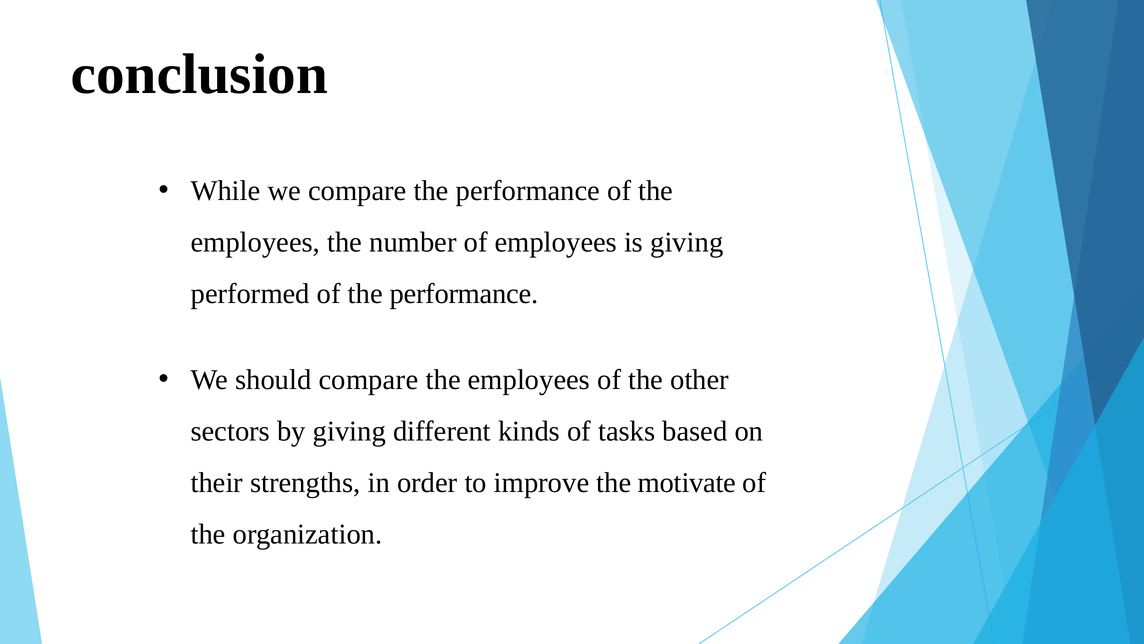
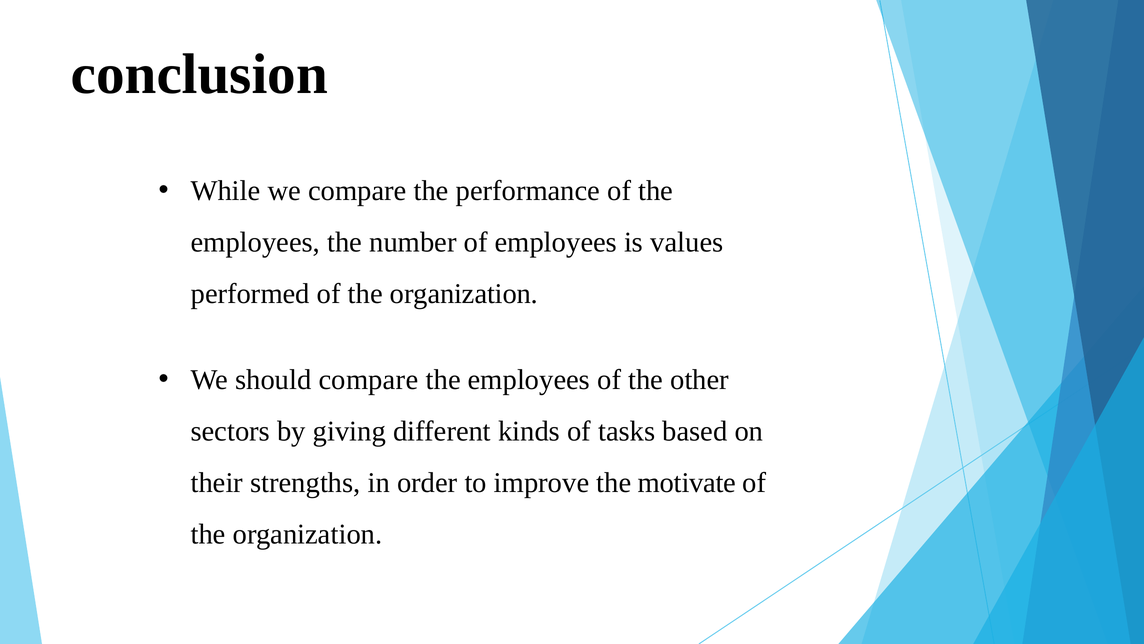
is giving: giving -> values (687, 242)
performed of the performance: performance -> organization (464, 294)
